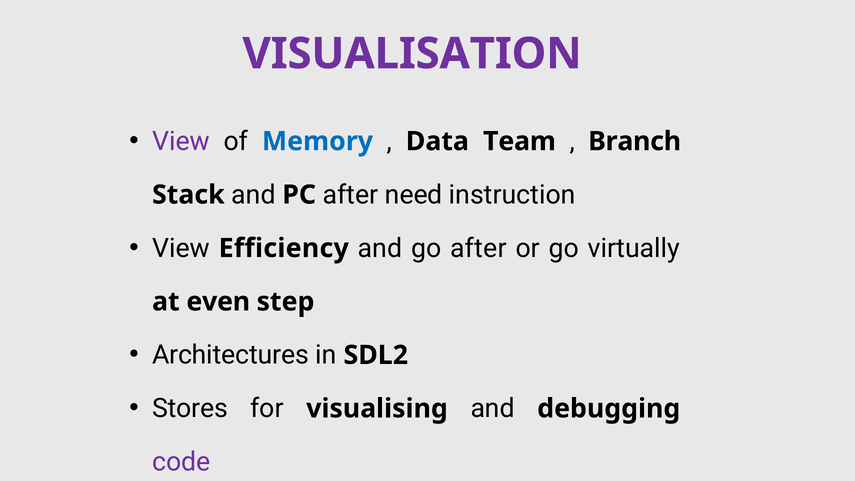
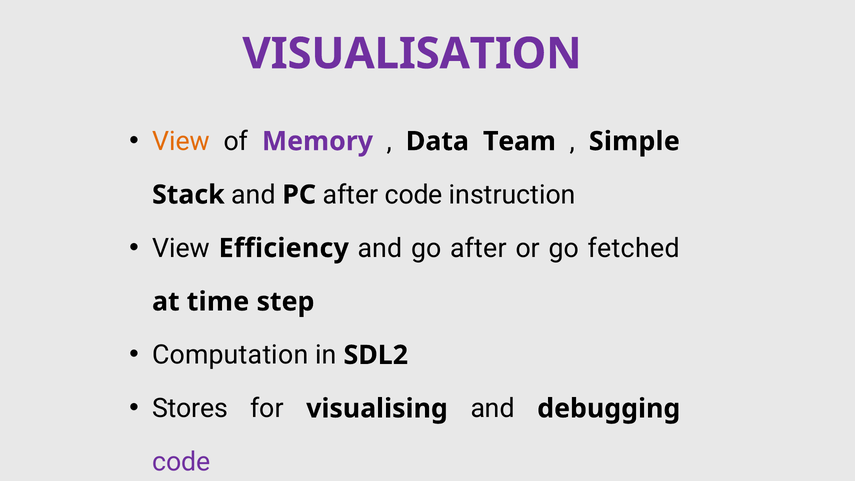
View colour: purple -> orange (181, 141)
Memory colour: blue -> purple (317, 141)
Branch: Branch -> Simple (634, 141)
after need: need -> code (414, 195)
virtually: virtually -> fetched (634, 248)
even: even -> time (218, 302)
Architectures: Architectures -> Computation (230, 355)
